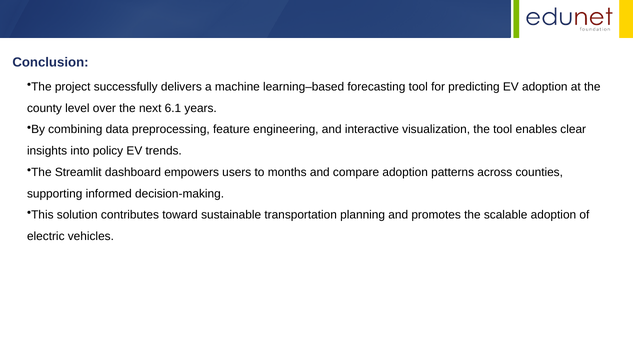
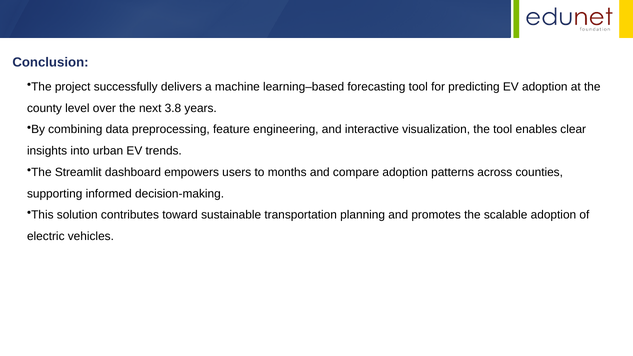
6.1: 6.1 -> 3.8 (173, 108)
policy: policy -> urban (108, 151)
